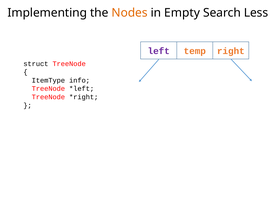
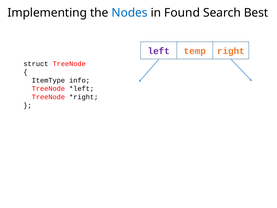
Nodes colour: orange -> blue (130, 13)
Empty: Empty -> Found (182, 13)
Less: Less -> Best (256, 13)
